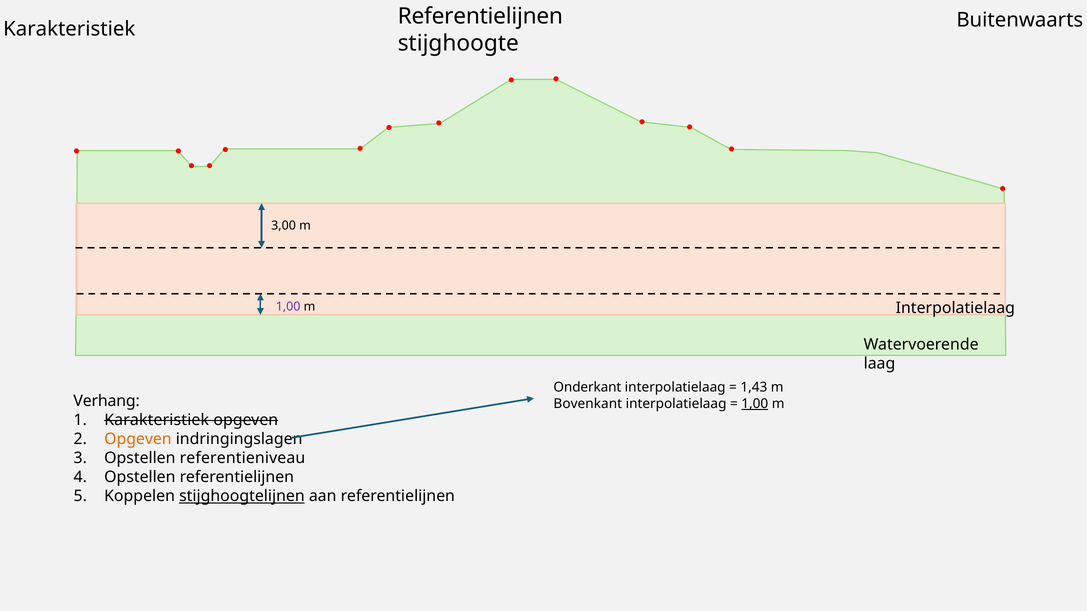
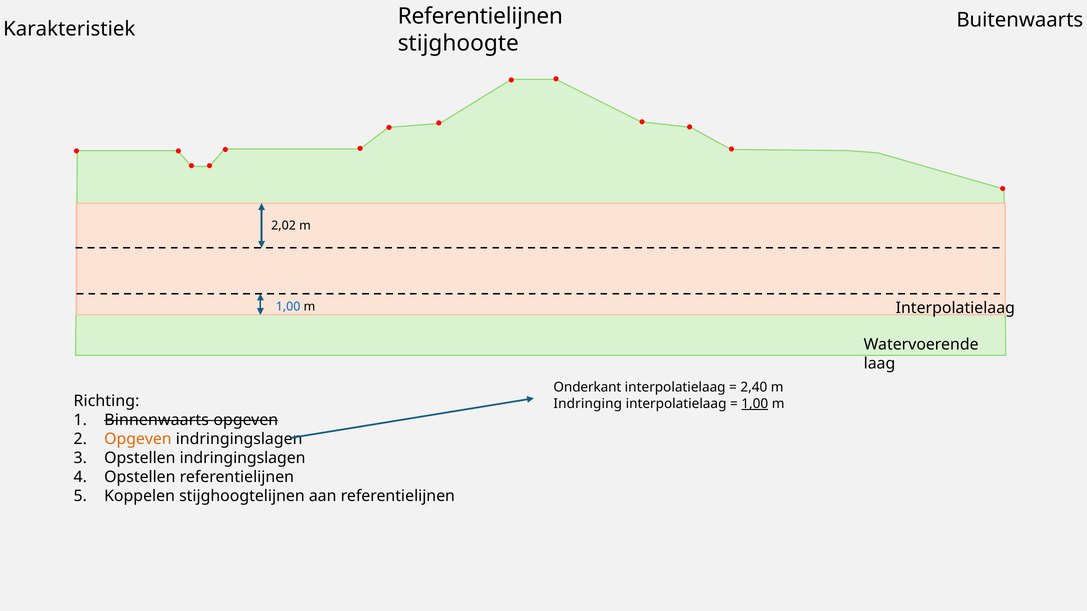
3,00: 3,00 -> 2,02 (284, 226)
1,00 colour: purple -> blue (288, 307)
1,43: 1,43 -> 2,40 (754, 388)
Verhang: Verhang -> Richting (106, 401)
Bovenkant: Bovenkant -> Indringing (588, 404)
Karakteristiek: Karakteristiek -> Binnenwaarts (157, 420)
Opstellen referentieniveau: referentieniveau -> indringingslagen (243, 458)
stijghoogtelijnen underline: present -> none (242, 496)
